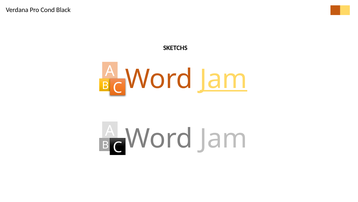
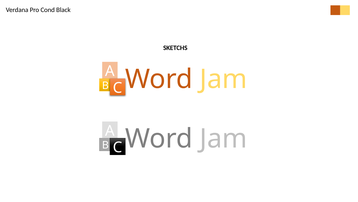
Jam underline: present -> none (223, 79)
